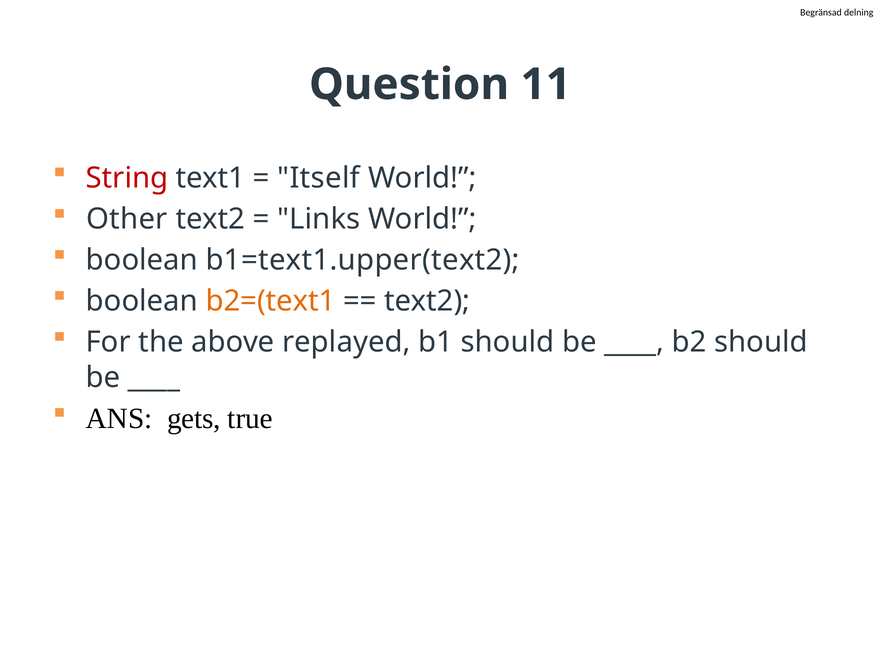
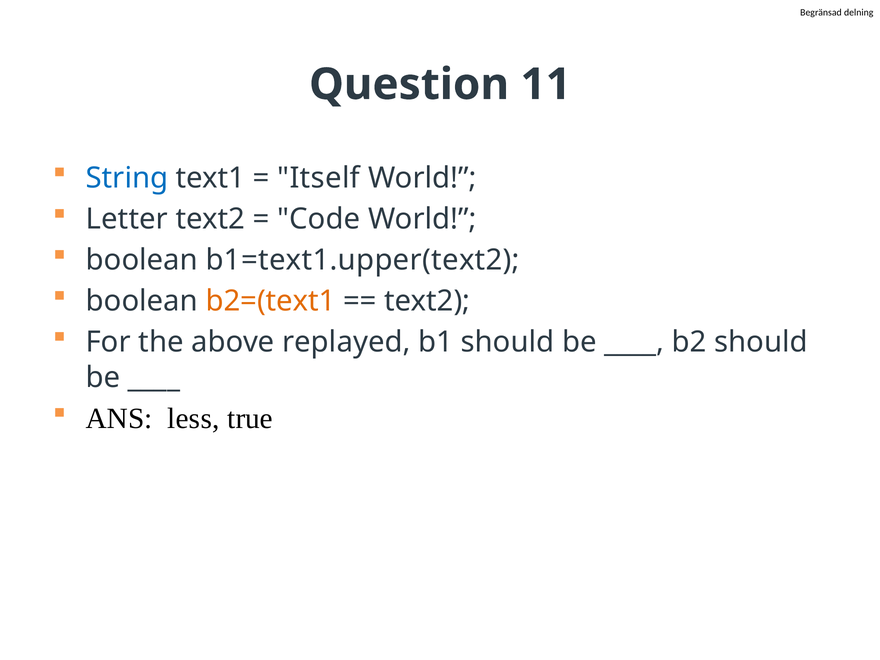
String colour: red -> blue (127, 178)
Other: Other -> Letter (127, 219)
Links: Links -> Code (319, 219)
gets: gets -> less (193, 419)
